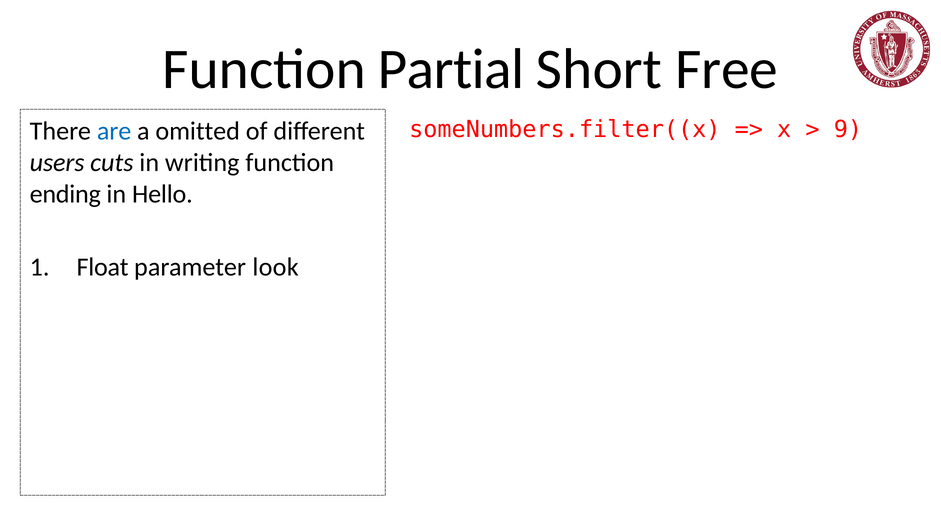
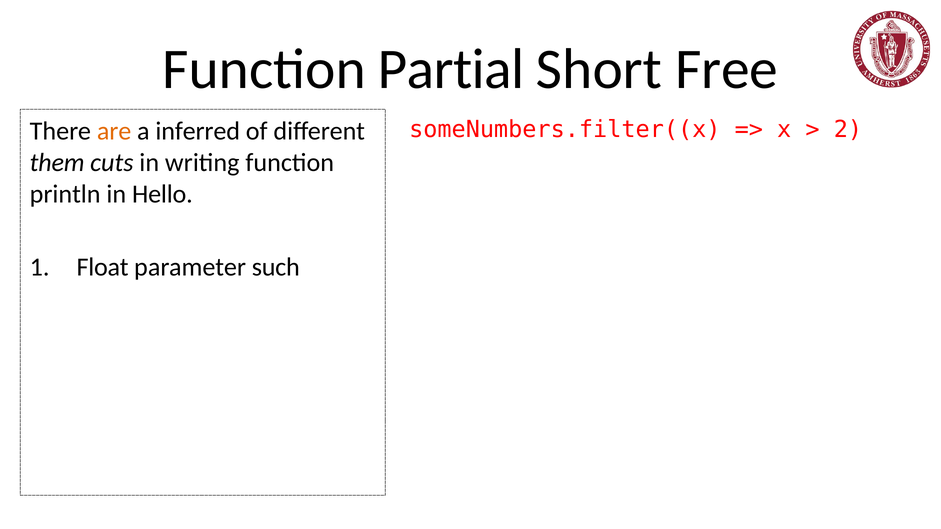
9: 9 -> 2 (848, 129)
are colour: blue -> orange (114, 131)
omitted: omitted -> inferred (198, 131)
users: users -> them (57, 163)
ending: ending -> println (65, 194)
look: look -> such (276, 267)
